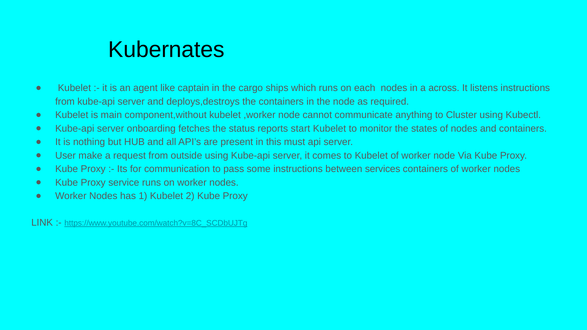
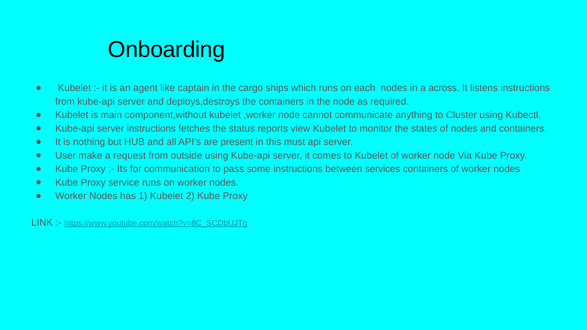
Kubernates: Kubernates -> Onboarding (167, 50)
server onboarding: onboarding -> instructions (151, 129)
start: start -> view (301, 129)
